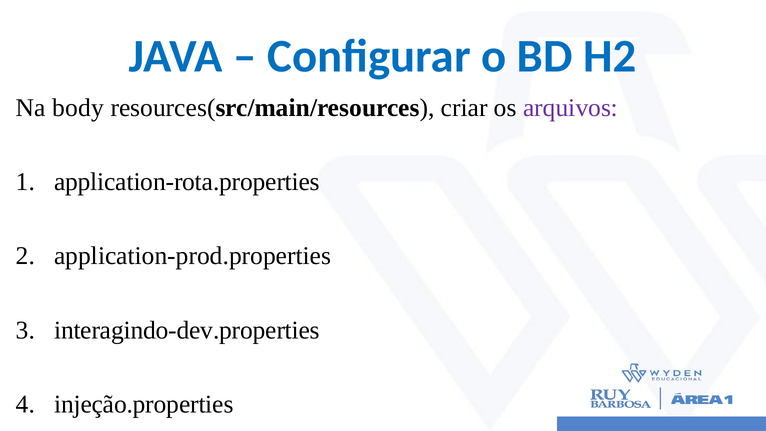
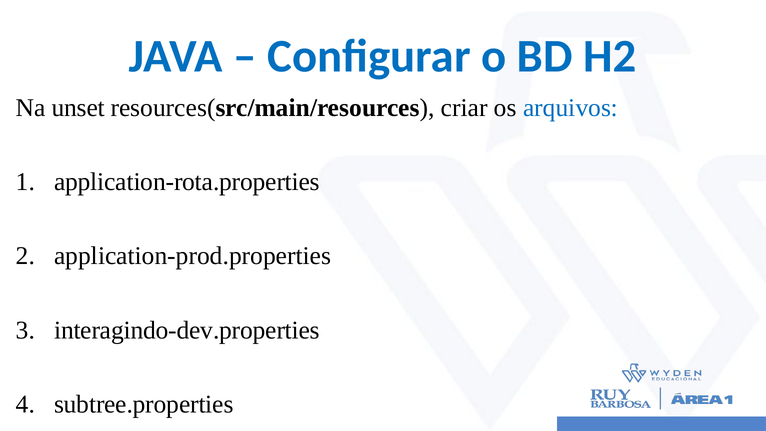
body: body -> unset (78, 108)
arquivos colour: purple -> blue (571, 108)
injeção.properties: injeção.properties -> subtree.properties (144, 404)
